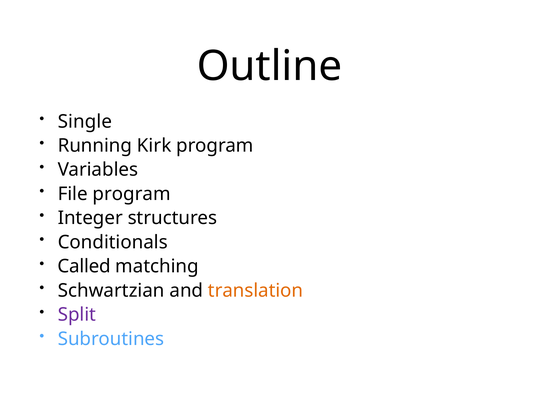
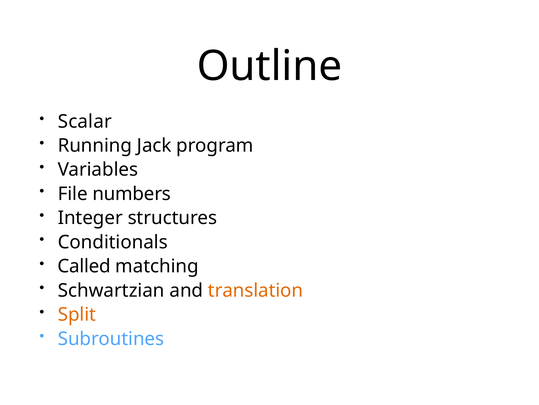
Single: Single -> Scalar (85, 121)
Kirk: Kirk -> Jack (154, 145)
File program: program -> numbers (132, 194)
Split colour: purple -> orange (77, 314)
